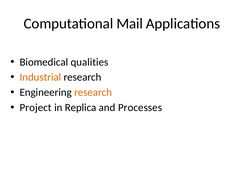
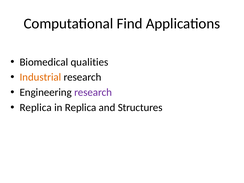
Mail: Mail -> Find (130, 24)
research colour: orange -> purple (93, 92)
Project: Project -> Replica (36, 108)
Processes: Processes -> Structures (140, 108)
